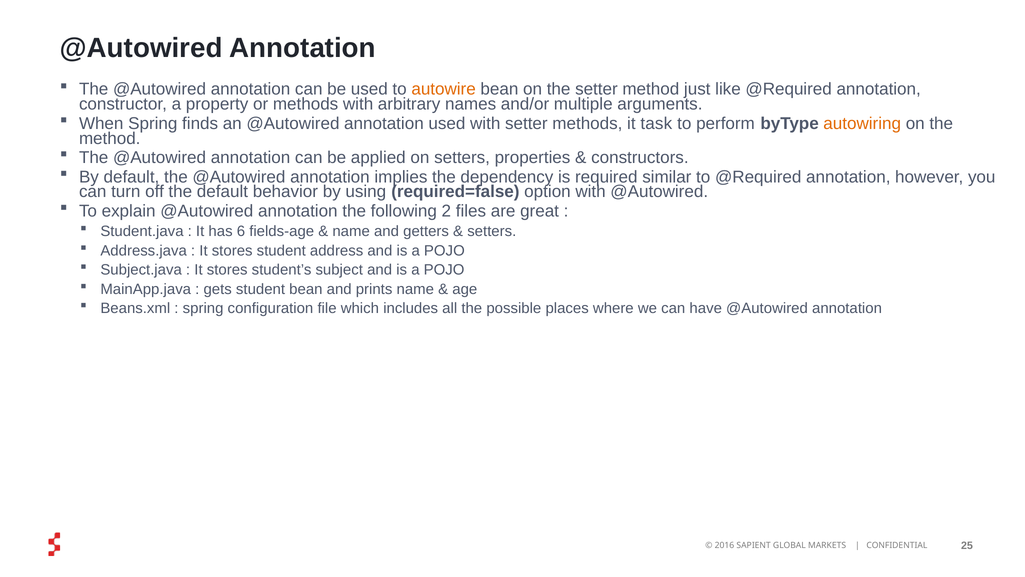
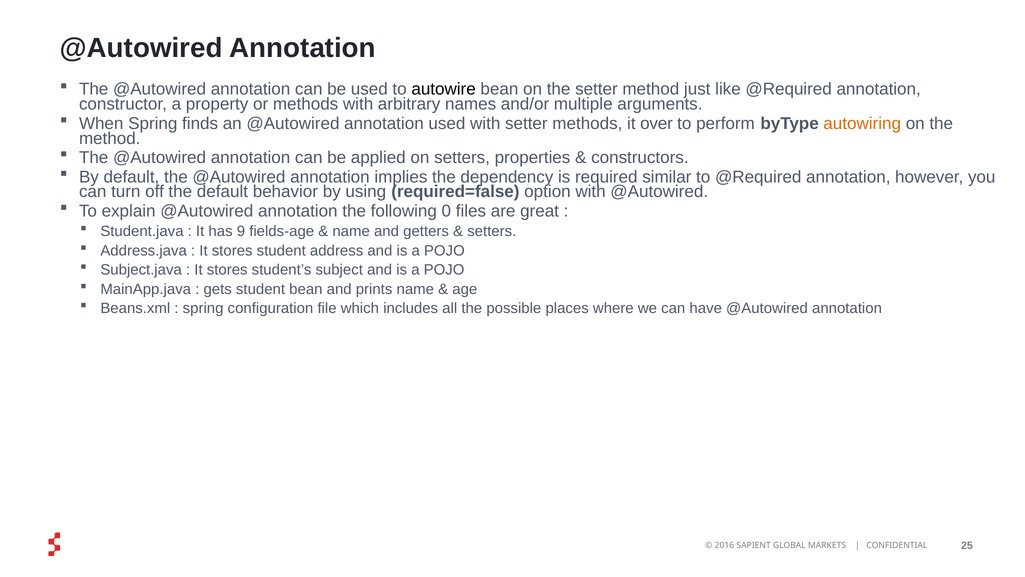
autowire colour: orange -> black (444, 89)
task: task -> over (657, 123)
2: 2 -> 0 (446, 211)
6: 6 -> 9 (241, 231)
